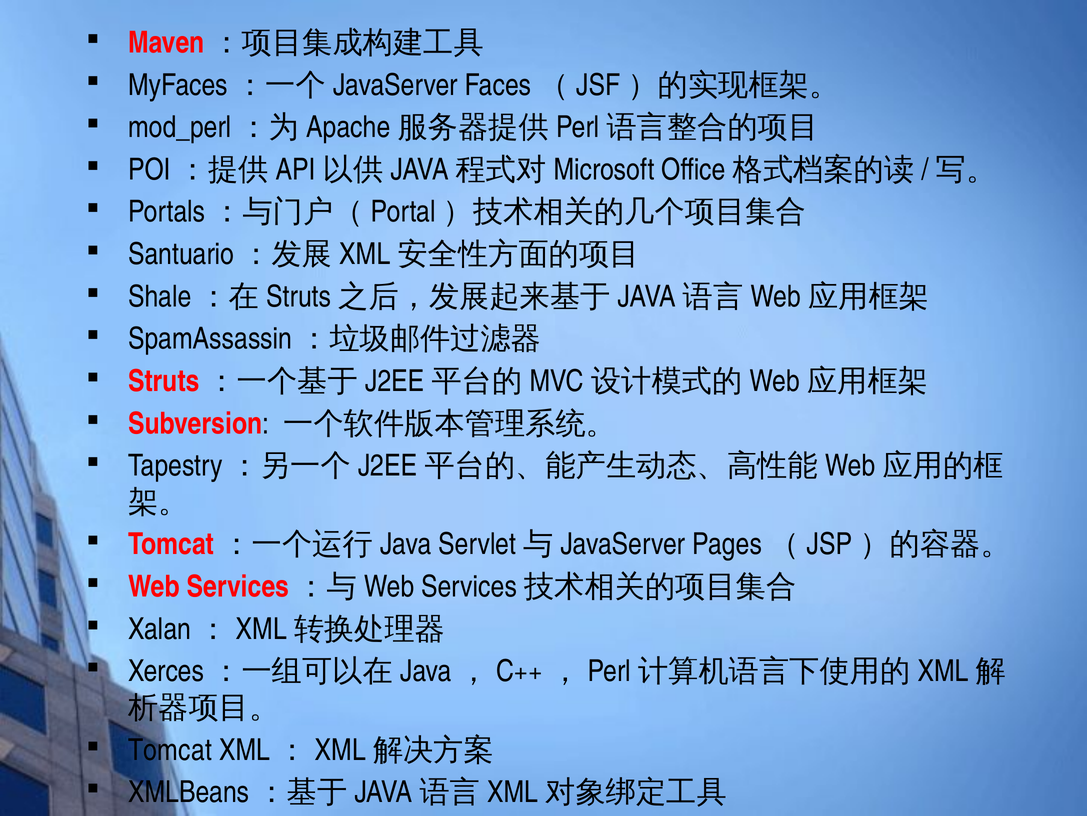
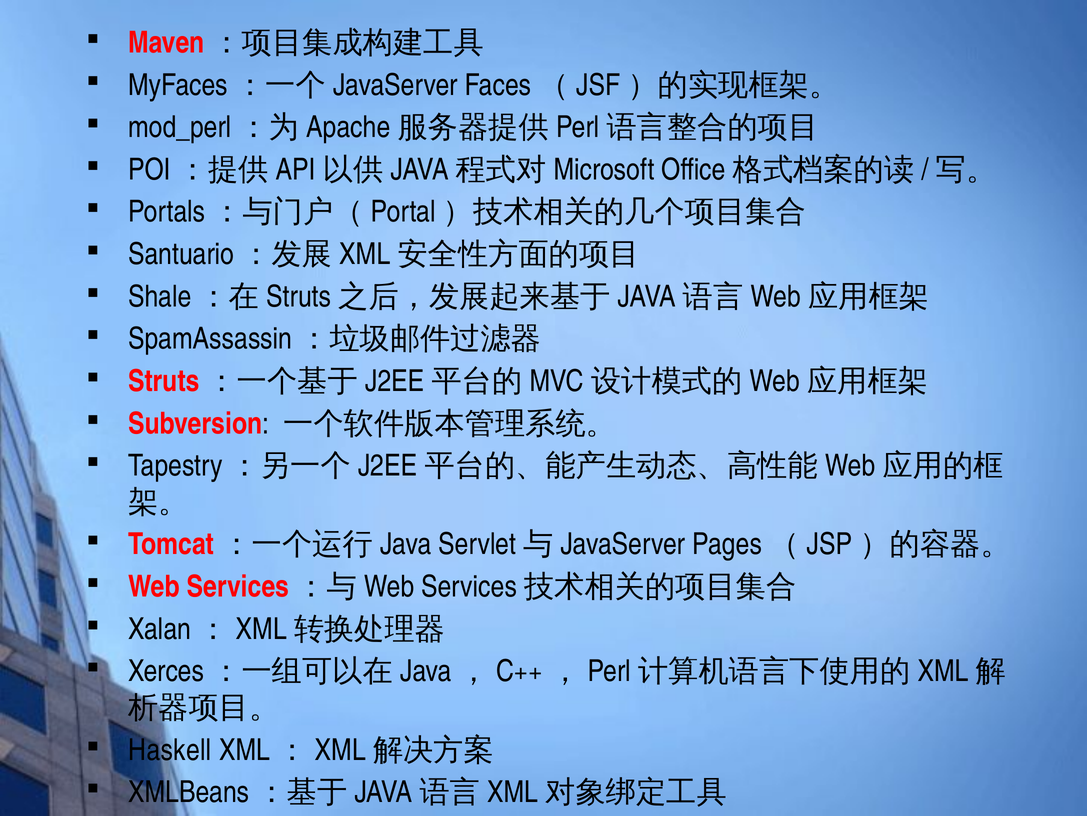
Tomcat: Tomcat -> Haskell (170, 749)
